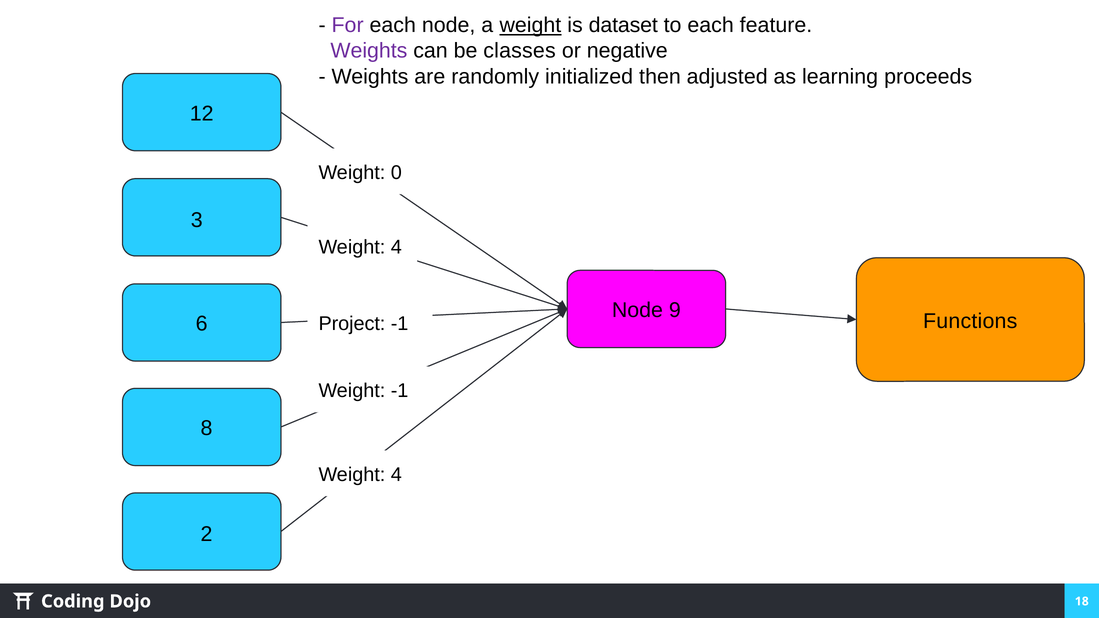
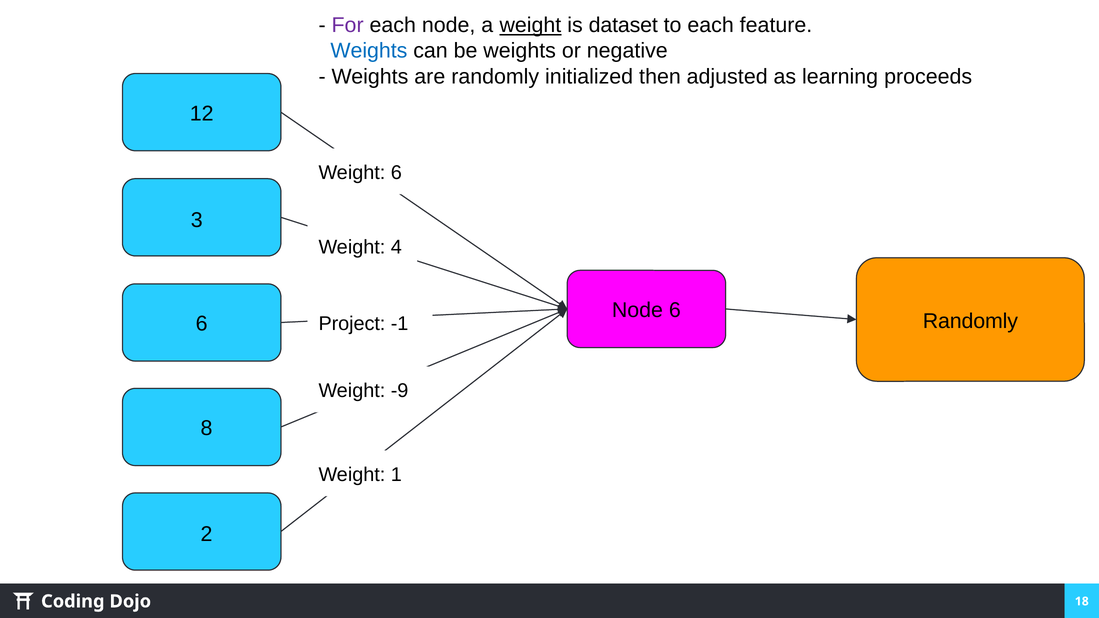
Weights colour: purple -> blue (369, 51)
be classes: classes -> weights (520, 51)
Weight 0: 0 -> 6 (396, 173)
Node 9: 9 -> 6 (675, 310)
Functions: Functions -> Randomly (970, 321)
Weight -1: -1 -> -9 (400, 391)
4: 4 -> 1 (396, 475)
